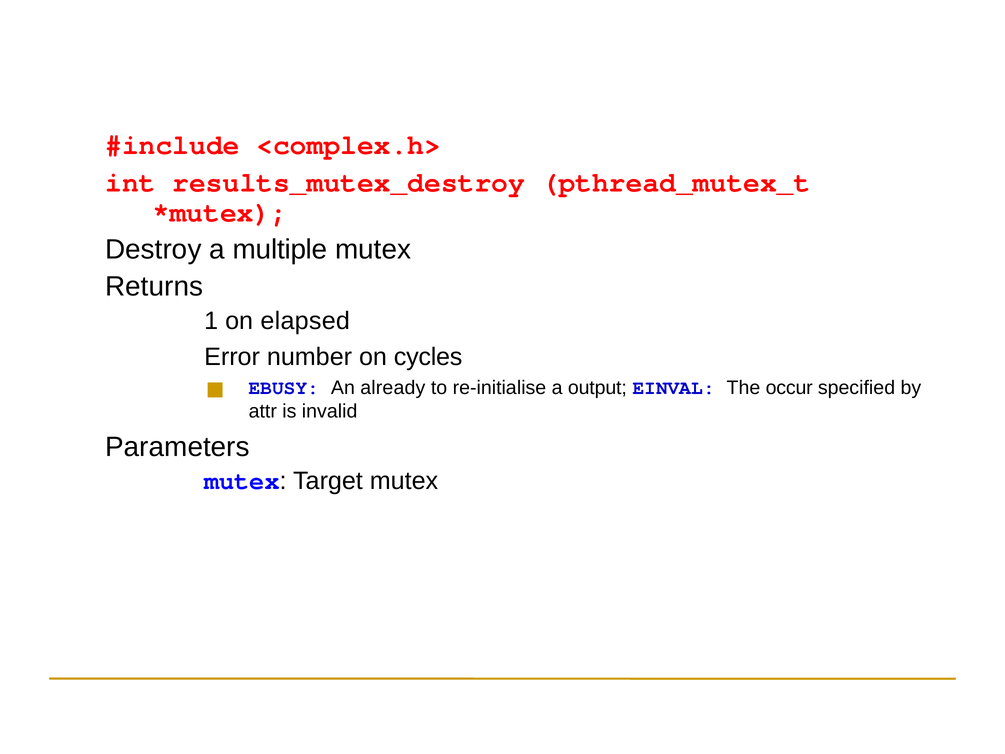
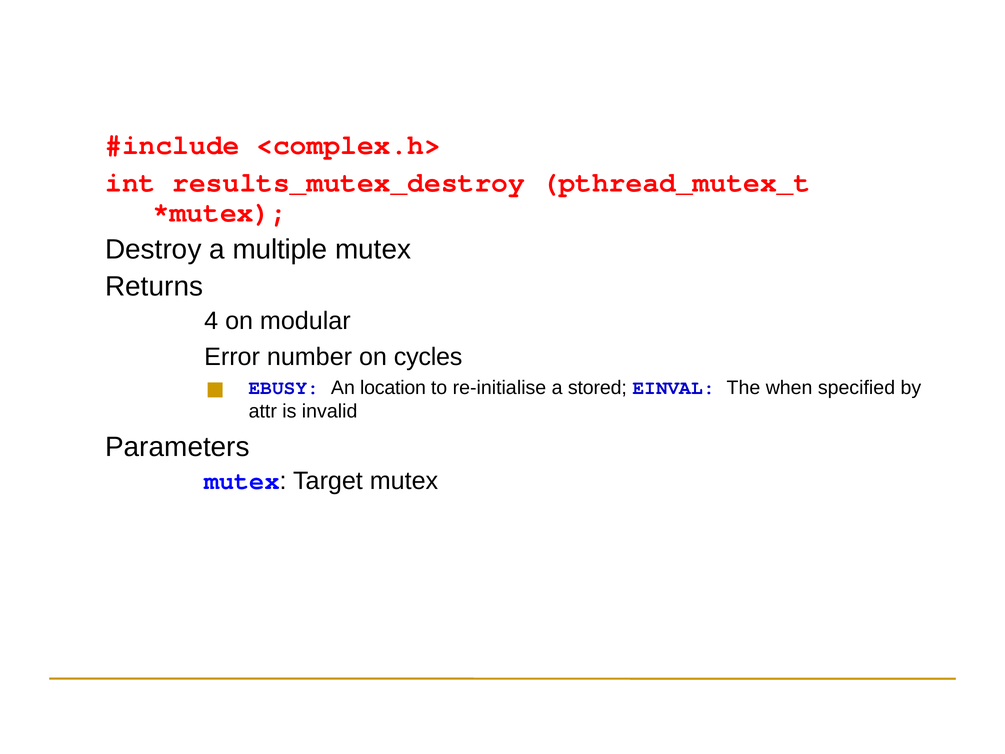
1: 1 -> 4 (211, 321)
elapsed: elapsed -> modular (305, 321)
already: already -> location (393, 388)
output: output -> stored (597, 388)
occur: occur -> when (789, 388)
